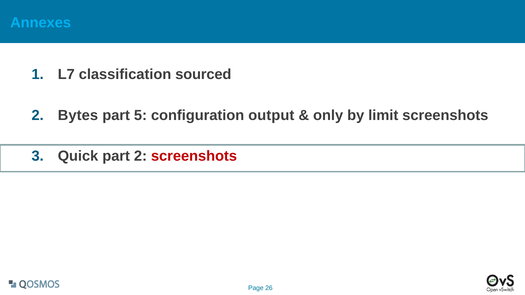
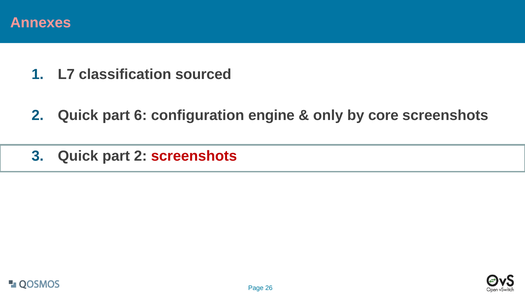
Annexes colour: light blue -> pink (41, 23)
2 Bytes: Bytes -> Quick (78, 115)
5: 5 -> 6 (140, 115)
output: output -> engine (271, 115)
limit: limit -> core (383, 115)
